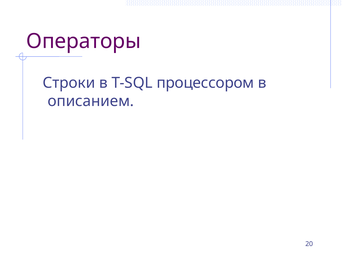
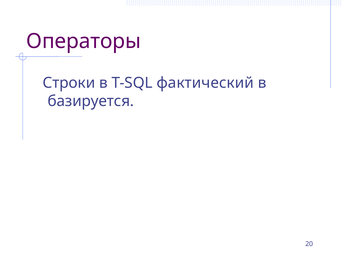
процессором: процессором -> фактический (205, 83)
описанием: описанием -> базируется (91, 101)
